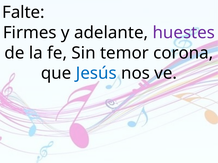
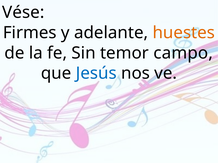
Falte: Falte -> Vése (23, 12)
huestes colour: purple -> orange (184, 33)
corona: corona -> campo (183, 53)
